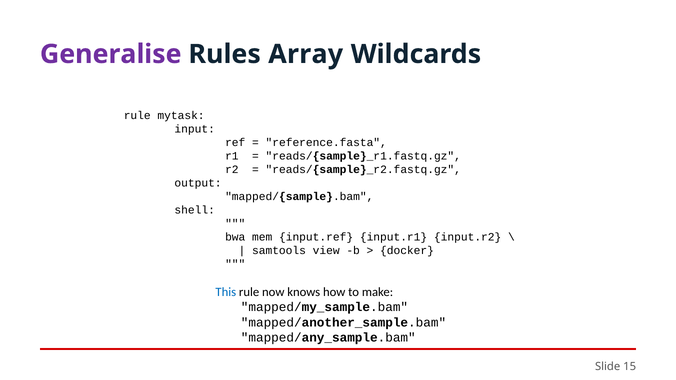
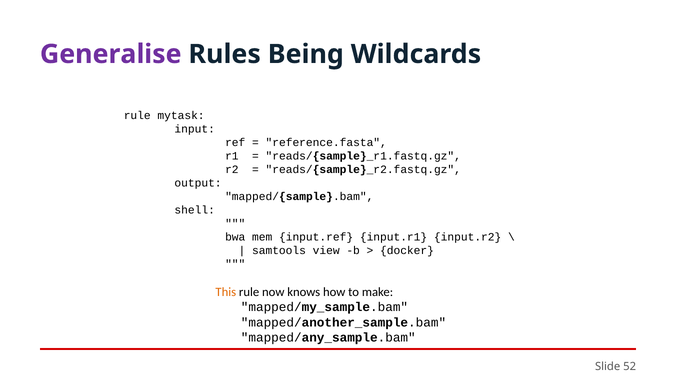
Array: Array -> Being (306, 54)
This colour: blue -> orange (226, 292)
15: 15 -> 52 (630, 367)
